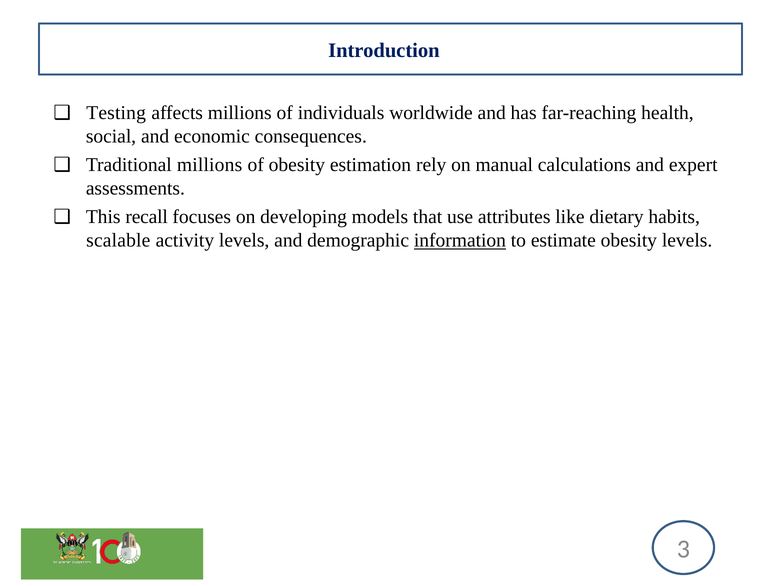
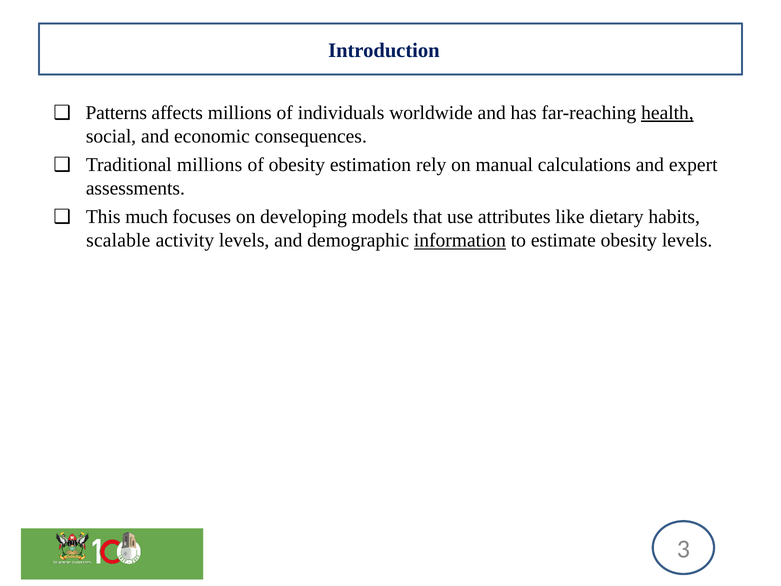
Testing: Testing -> Patterns (116, 113)
health underline: none -> present (667, 113)
recall: recall -> much (147, 217)
